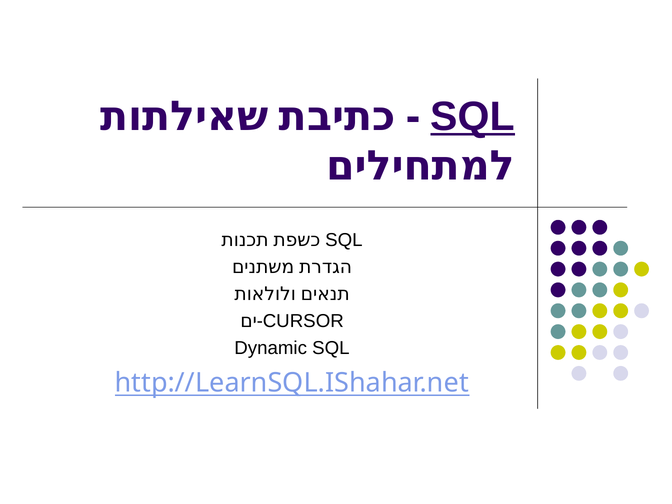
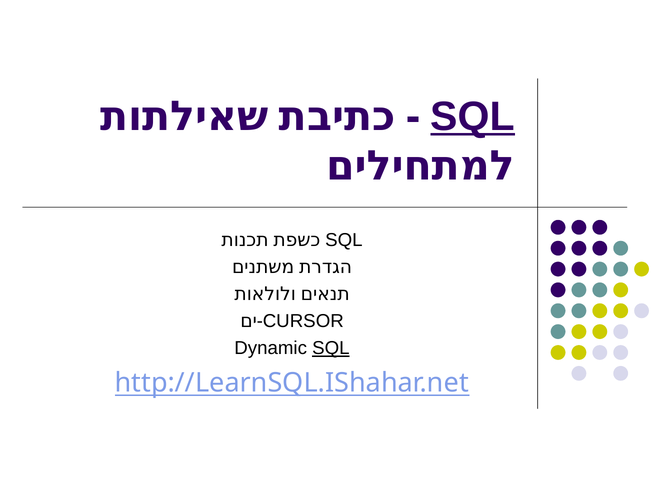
SQL underline: none -> present (331, 348)
